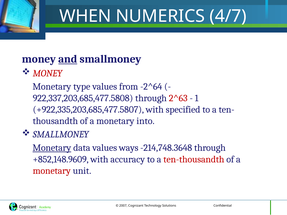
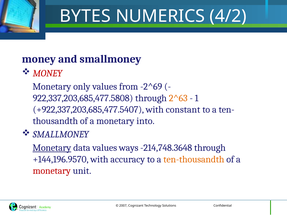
WHEN: WHEN -> BYTES (85, 16)
4/7: 4/7 -> 4/2 (228, 16)
and underline: present -> none (68, 59)
type: type -> only (82, 87)
-2^64: -2^64 -> -2^69 (151, 87)
2^63 colour: red -> orange (178, 98)
+922,335,203,685,477.5807: +922,335,203,685,477.5807 -> +922,337,203,685,477.5407 (88, 110)
specified: specified -> constant (183, 110)
+852,148.9609: +852,148.9609 -> +144,196.9570 (61, 159)
ten-thousandth colour: red -> orange (194, 159)
